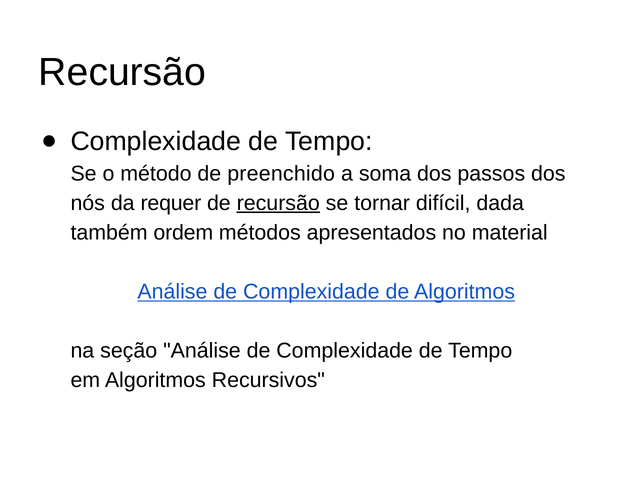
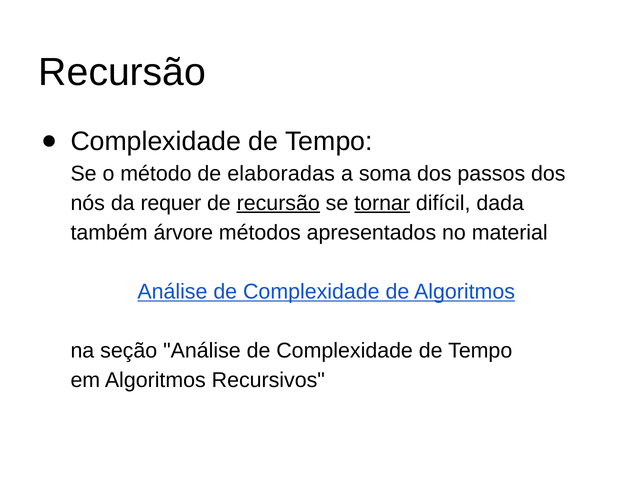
preenchido: preenchido -> elaboradas (281, 174)
tornar underline: none -> present (382, 203)
ordem: ordem -> árvore (183, 233)
